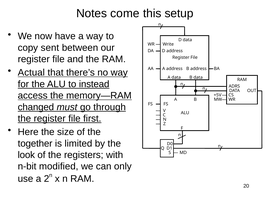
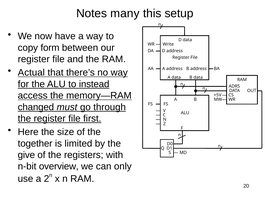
come: come -> many (125, 13)
sent: sent -> form (50, 48)
look: look -> give (26, 155)
modified: modified -> overview (59, 166)
